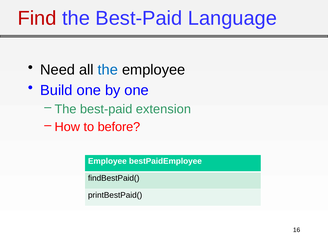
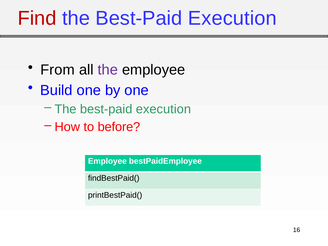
Language: Language -> Execution (232, 18)
Need: Need -> From (58, 70)
the colour: blue -> purple (108, 70)
extension: extension -> execution (163, 109)
